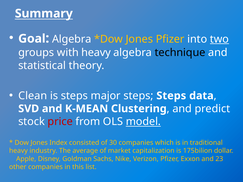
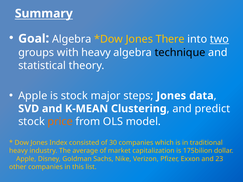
Jones Pfizer: Pfizer -> There (170, 39)
Clean: Clean -> Apple (33, 96)
is steps: steps -> stock (74, 96)
steps Steps: Steps -> Jones (171, 96)
price colour: red -> orange (60, 122)
model underline: present -> none (143, 122)
